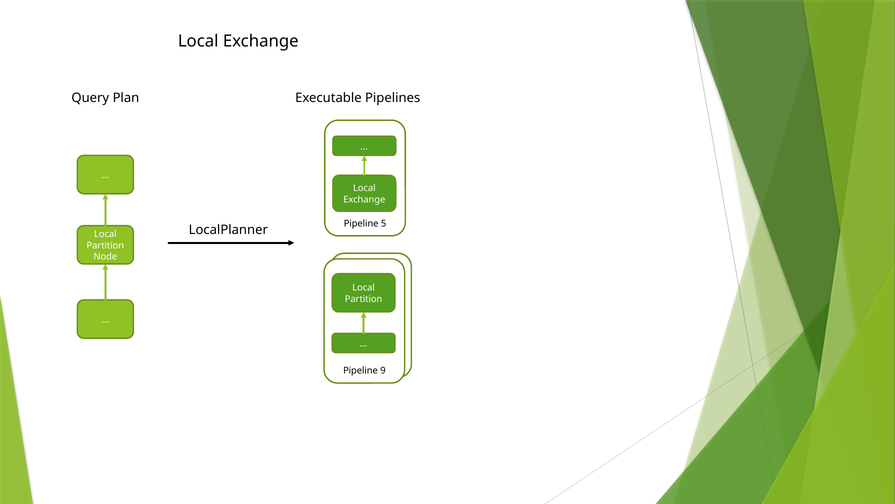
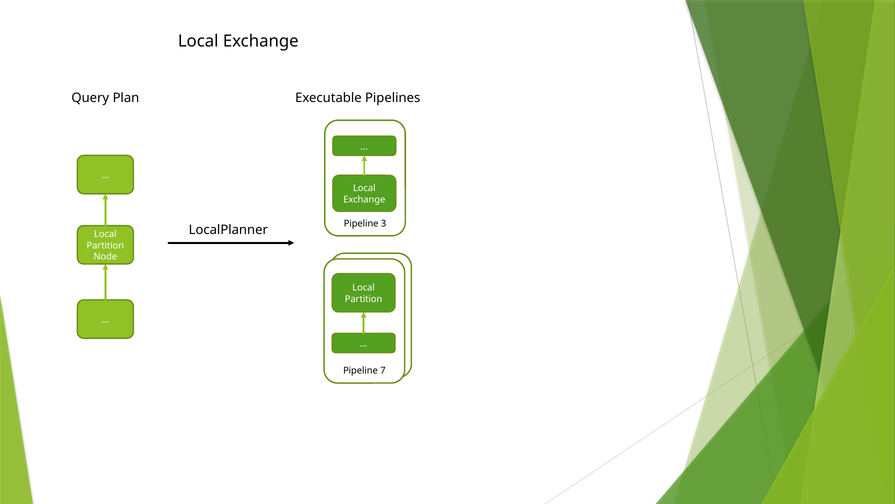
5: 5 -> 3 (384, 223)
9: 9 -> 7 (383, 370)
